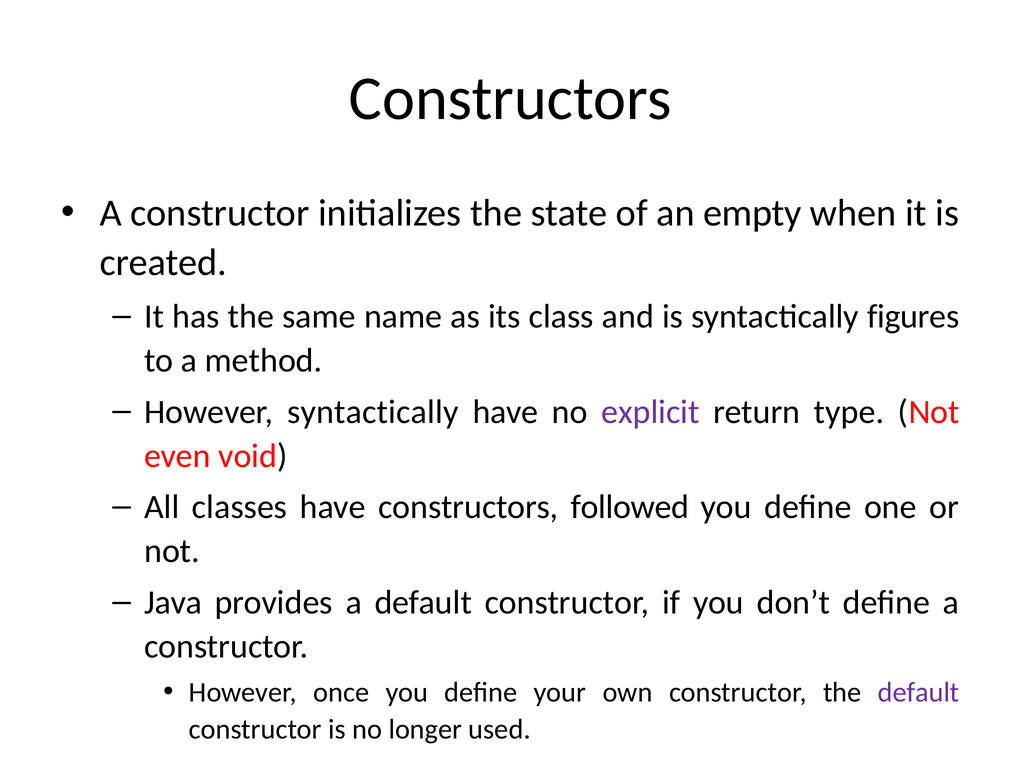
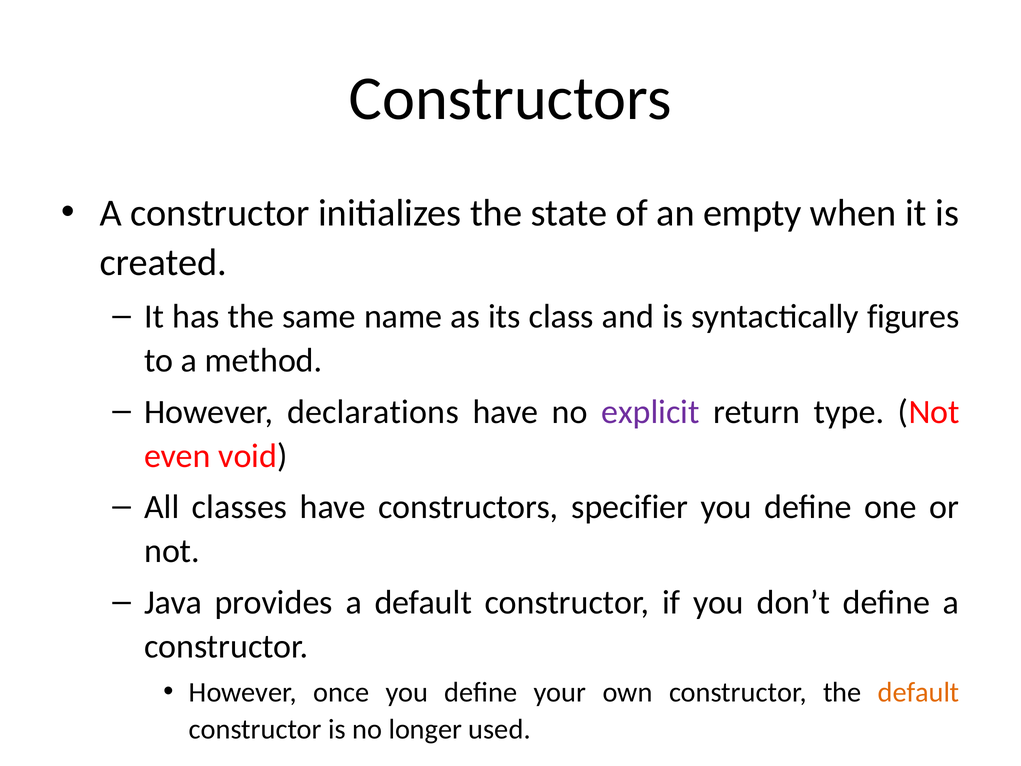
However syntactically: syntactically -> declarations (373, 412)
followed: followed -> specifier (630, 507)
default colour: purple -> orange (919, 692)
